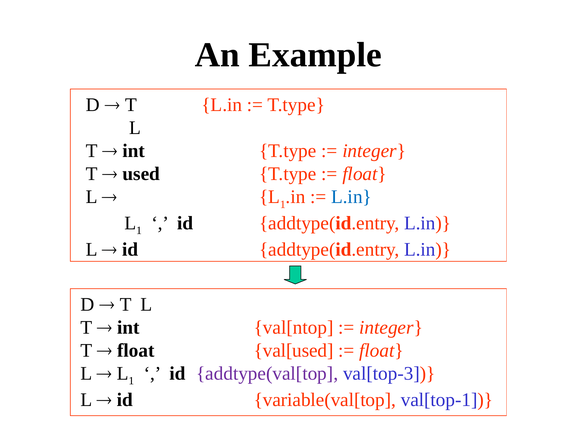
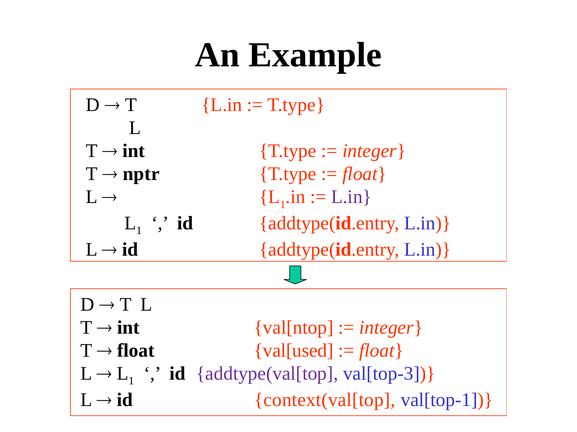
used: used -> nptr (141, 174)
L.in colour: blue -> purple (351, 197)
variable(val[top: variable(val[top -> context(val[top (325, 400)
